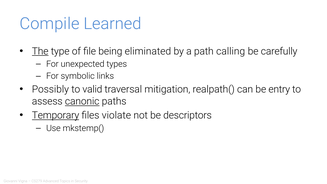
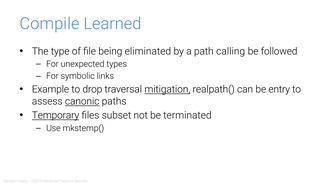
The underline: present -> none (40, 51)
carefully: carefully -> followed (279, 51)
Possibly: Possibly -> Example (50, 89)
valid: valid -> drop (92, 89)
mitigation underline: none -> present (167, 89)
violate: violate -> subset (116, 115)
descriptors: descriptors -> terminated (187, 115)
